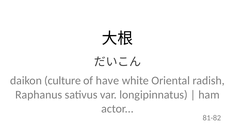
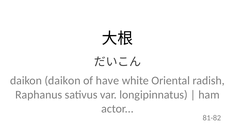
daikon culture: culture -> daikon (63, 81)
